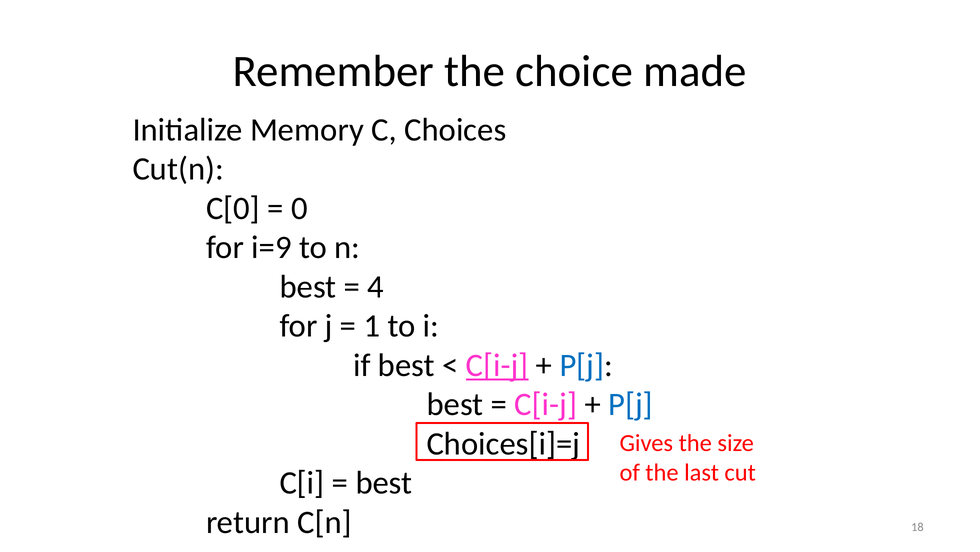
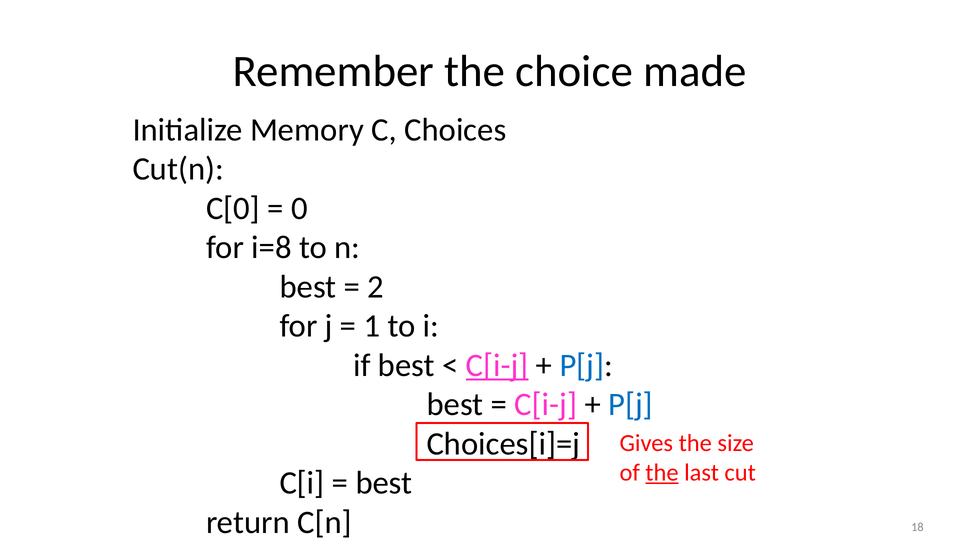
i=9: i=9 -> i=8 (271, 247)
4: 4 -> 2 (376, 286)
the underline: none -> present (662, 472)
